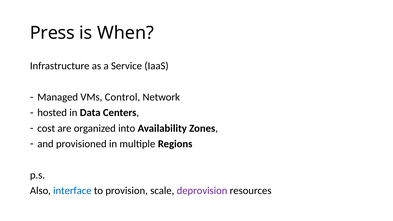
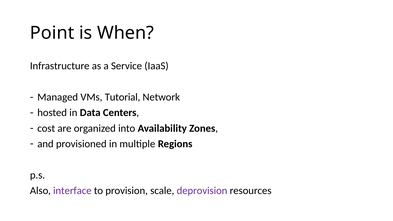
Press: Press -> Point (52, 33)
Control: Control -> Tutorial (123, 97)
interface colour: blue -> purple (72, 191)
